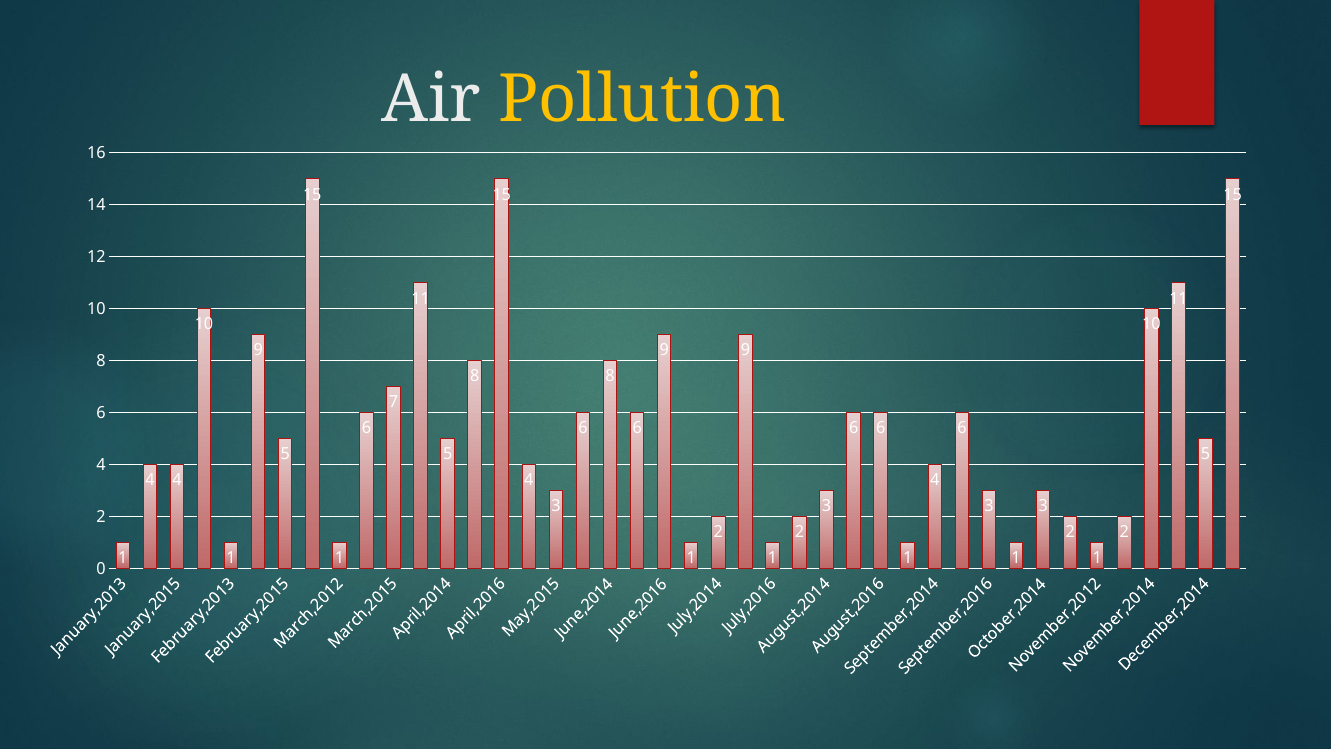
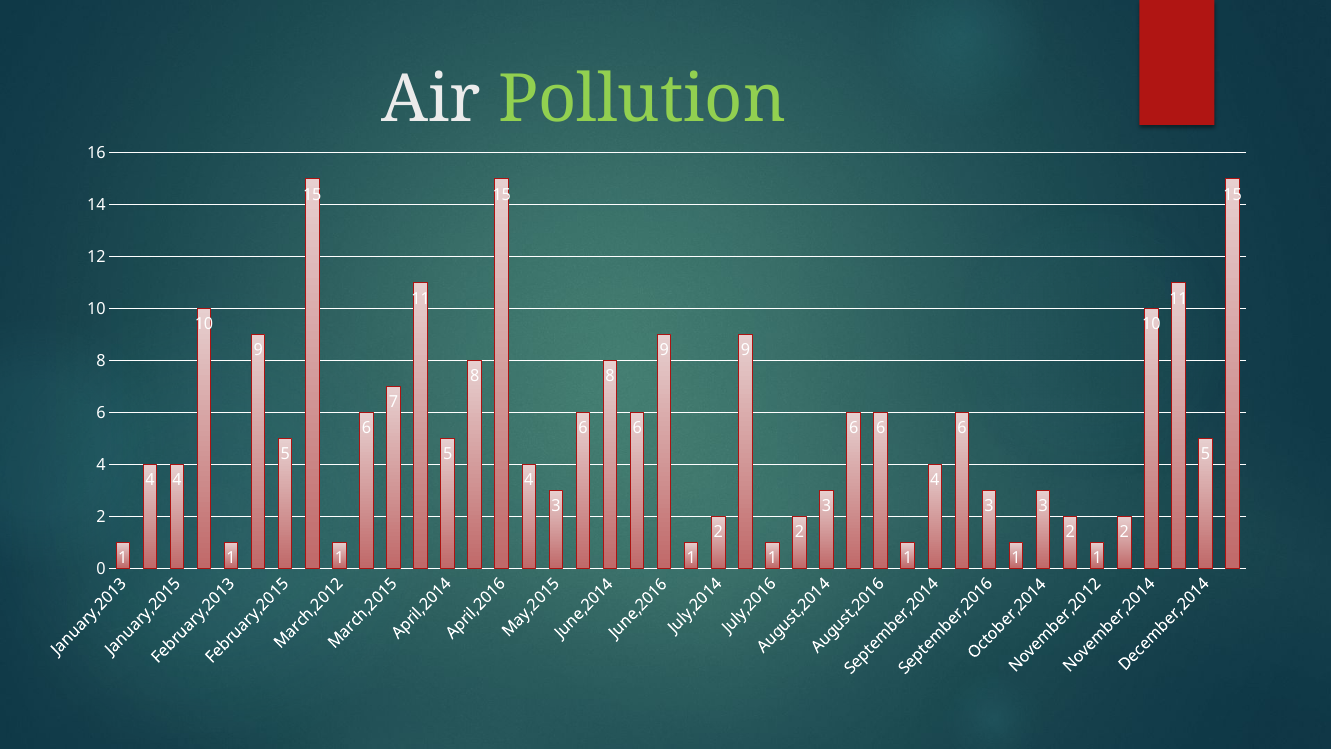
Pollution colour: yellow -> light green (642, 99)
